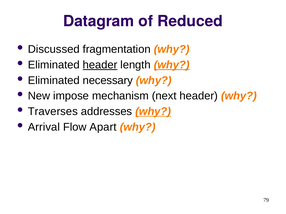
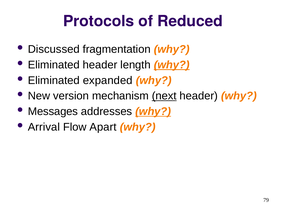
Datagram: Datagram -> Protocols (99, 21)
header underline: present -> none (100, 65)
necessary: necessary -> expanded (108, 81)
impose: impose -> version (71, 96)
next underline: none -> present (164, 96)
Traverses: Traverses -> Messages (53, 112)
